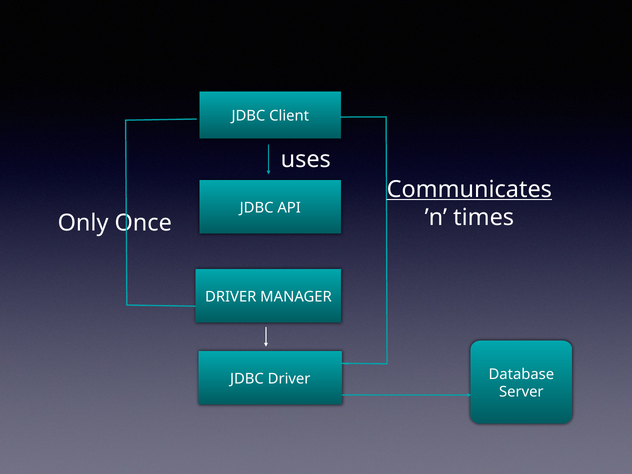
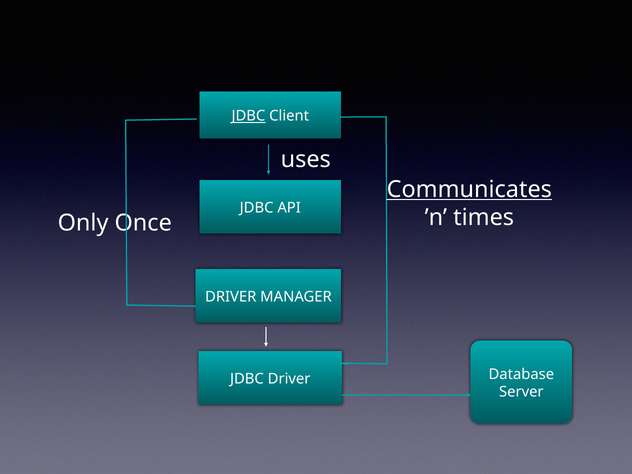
JDBC underline: none -> present (248, 116)
